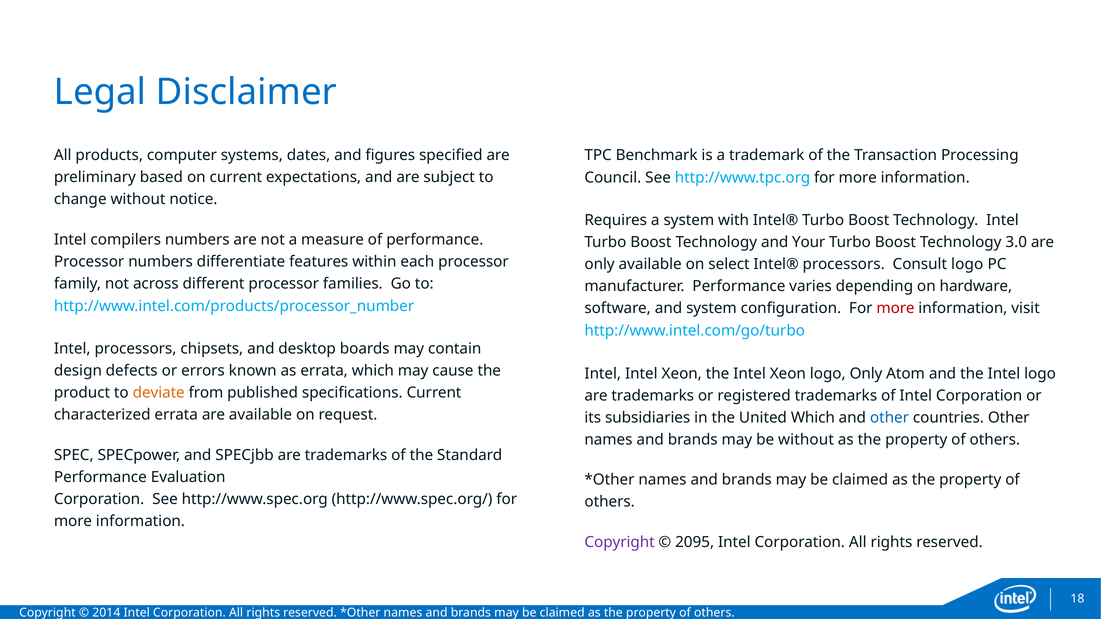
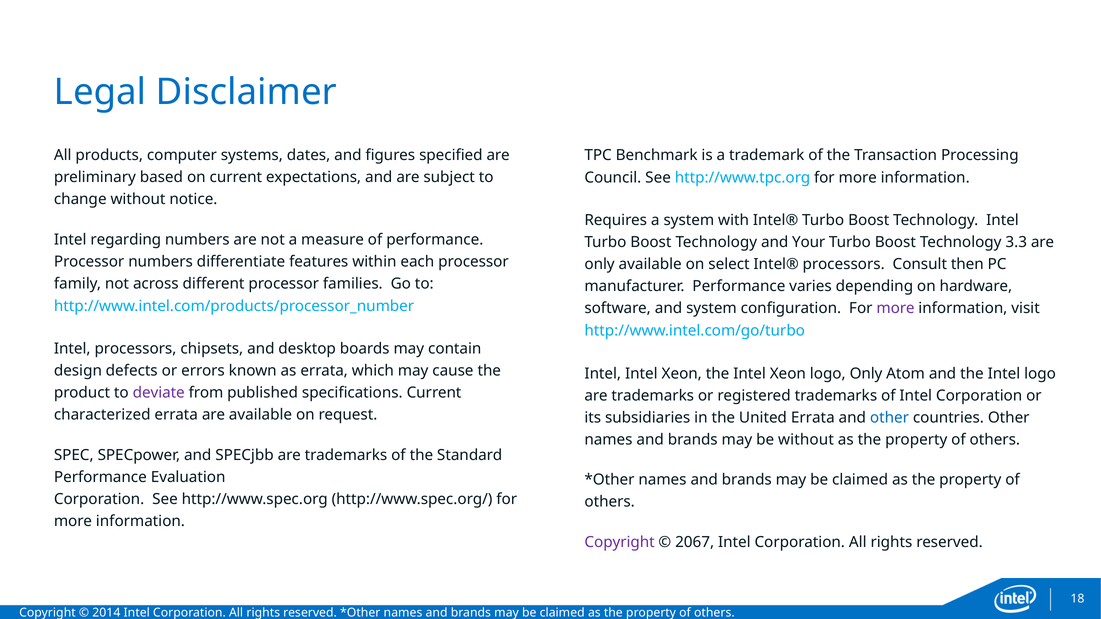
compilers: compilers -> regarding (126, 240)
3.0: 3.0 -> 3.3 (1016, 242)
Consult logo: logo -> then (967, 264)
more colour: red -> purple (896, 309)
deviate colour: orange -> purple (159, 393)
United Which: Which -> Errata (813, 418)
2095: 2095 -> 2067 (695, 543)
